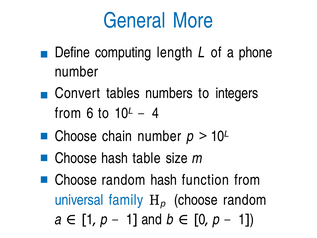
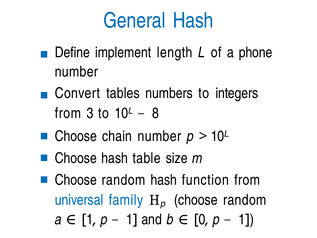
General More: More -> Hash (193, 20)
computing: computing -> implement (123, 53)
6: 6 -> 3 (90, 113)
4: 4 -> 8 (155, 113)
